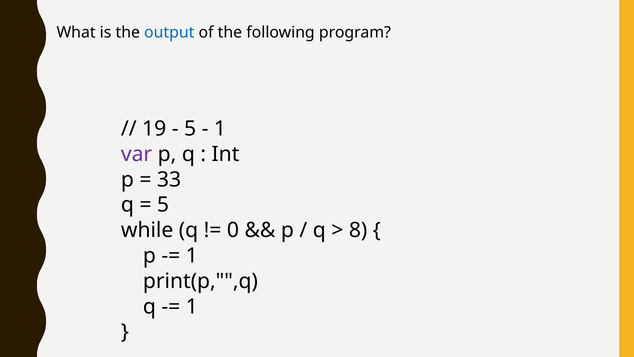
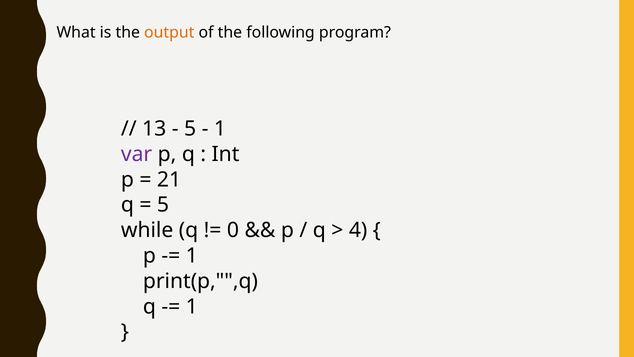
output colour: blue -> orange (169, 33)
19: 19 -> 13 (154, 129)
33: 33 -> 21 (169, 179)
8: 8 -> 4 (358, 230)
